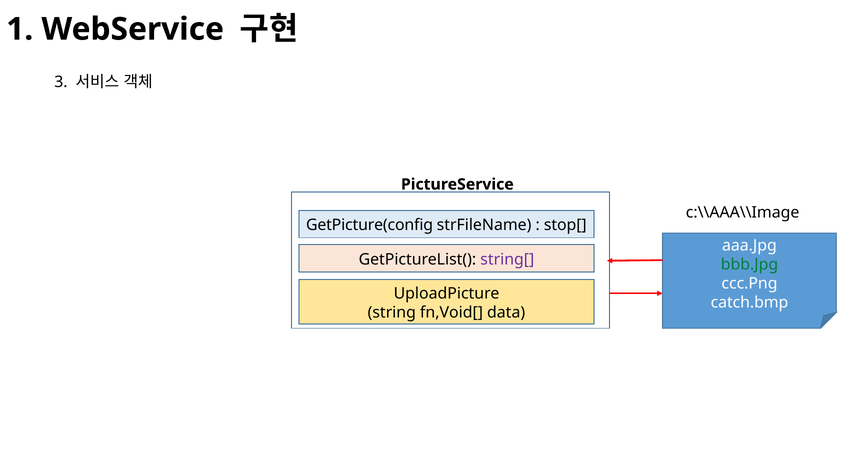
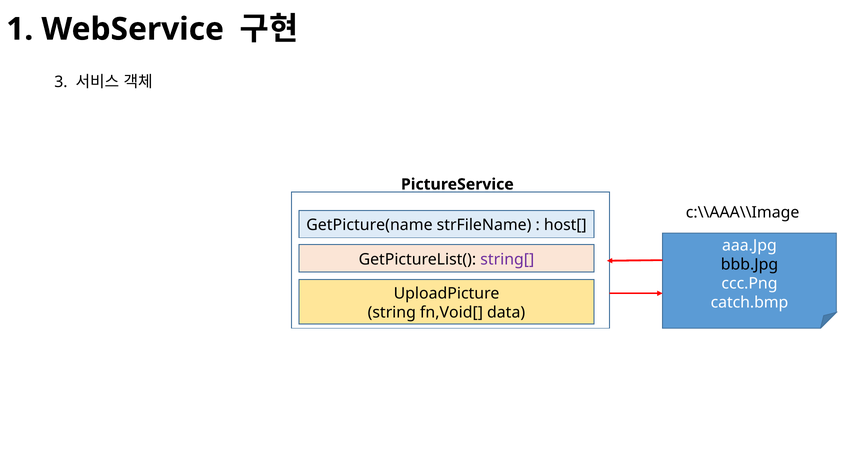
GetPicture(config: GetPicture(config -> GetPicture(name (369, 225)
stop[: stop[ -> host[ (565, 225)
bbb.Jpg colour: green -> black (749, 264)
